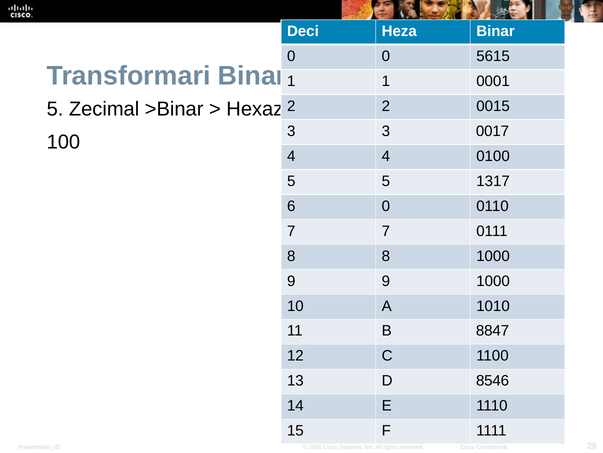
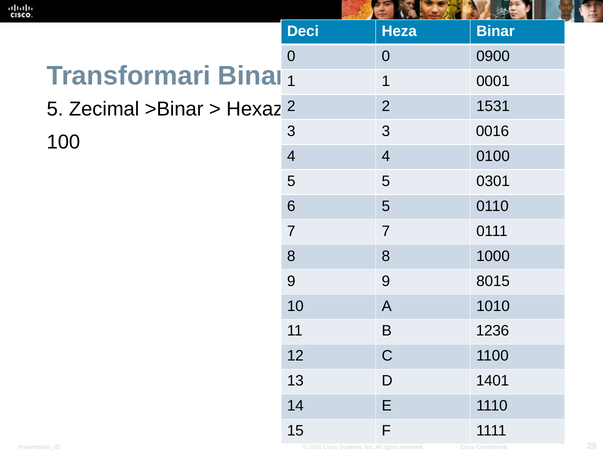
5615: 5615 -> 0900 (493, 56)
0015: 0015 -> 1531 (493, 106)
0017: 0017 -> 0016 (493, 131)
1317: 1317 -> 0301 (493, 181)
6 0: 0 -> 5 (386, 206)
9 1000: 1000 -> 8015 (493, 281)
8847: 8847 -> 1236 (493, 330)
8546: 8546 -> 1401 (493, 380)
